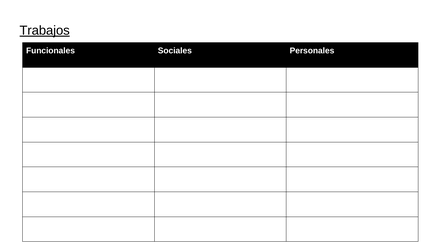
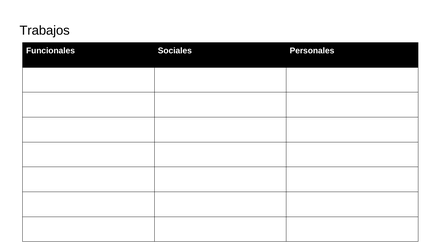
Trabajos underline: present -> none (45, 30)
